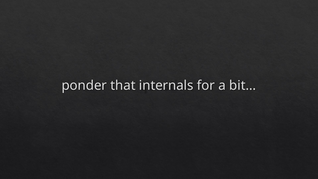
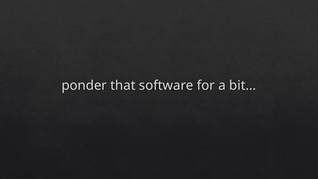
internals: internals -> software (166, 85)
